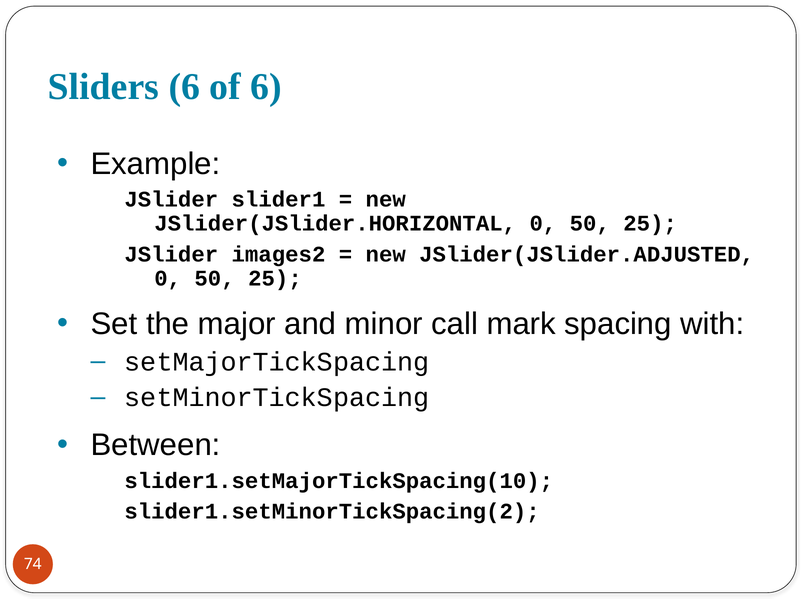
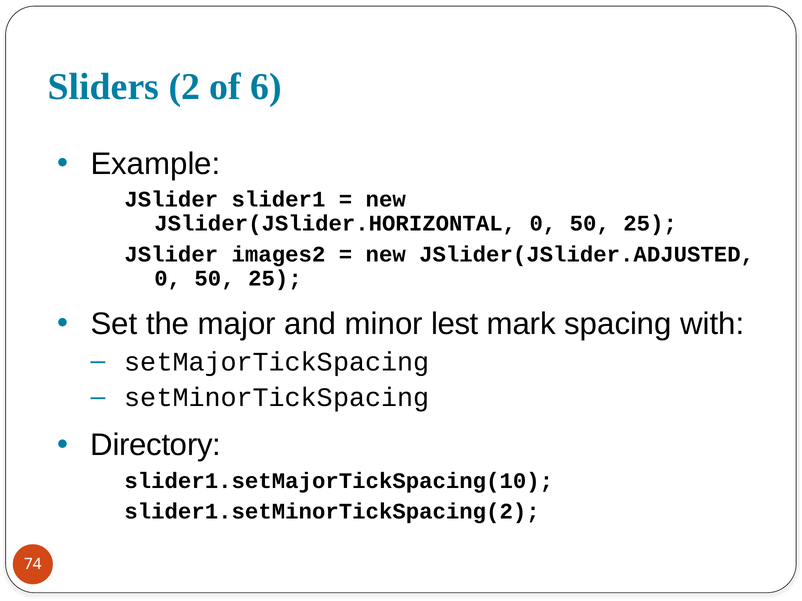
Sliders 6: 6 -> 2 (184, 87)
call: call -> lest (455, 324)
Between: Between -> Directory (156, 446)
